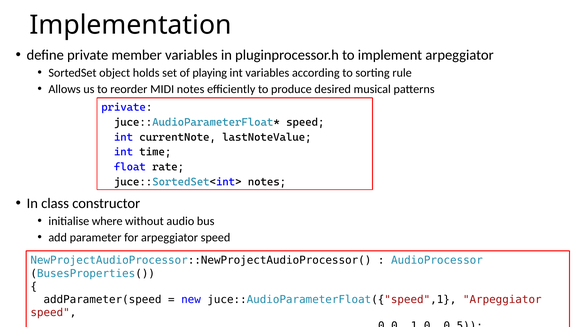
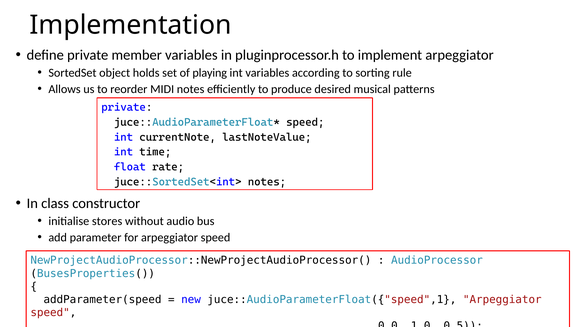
where: where -> stores (107, 221)
